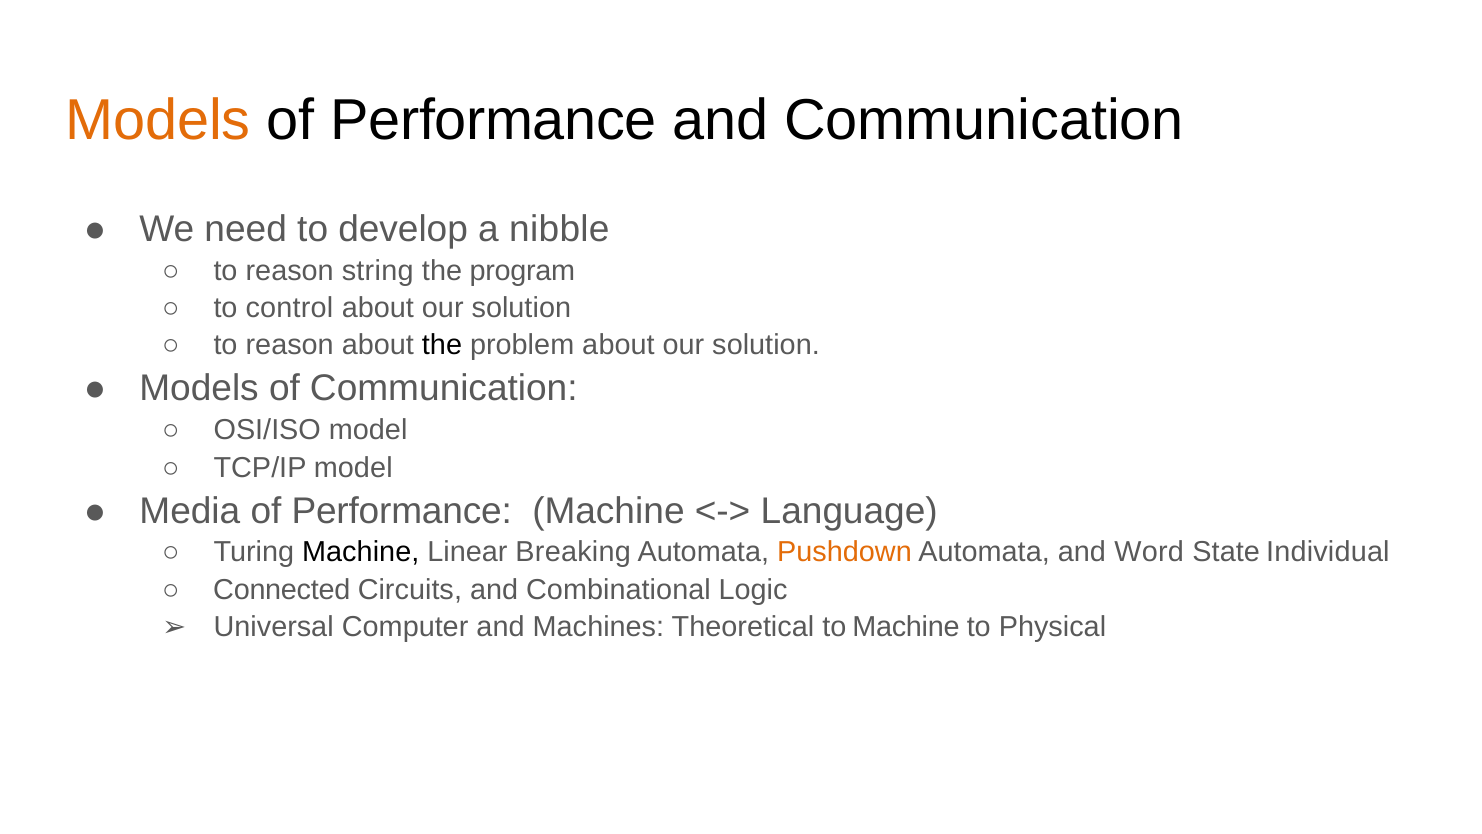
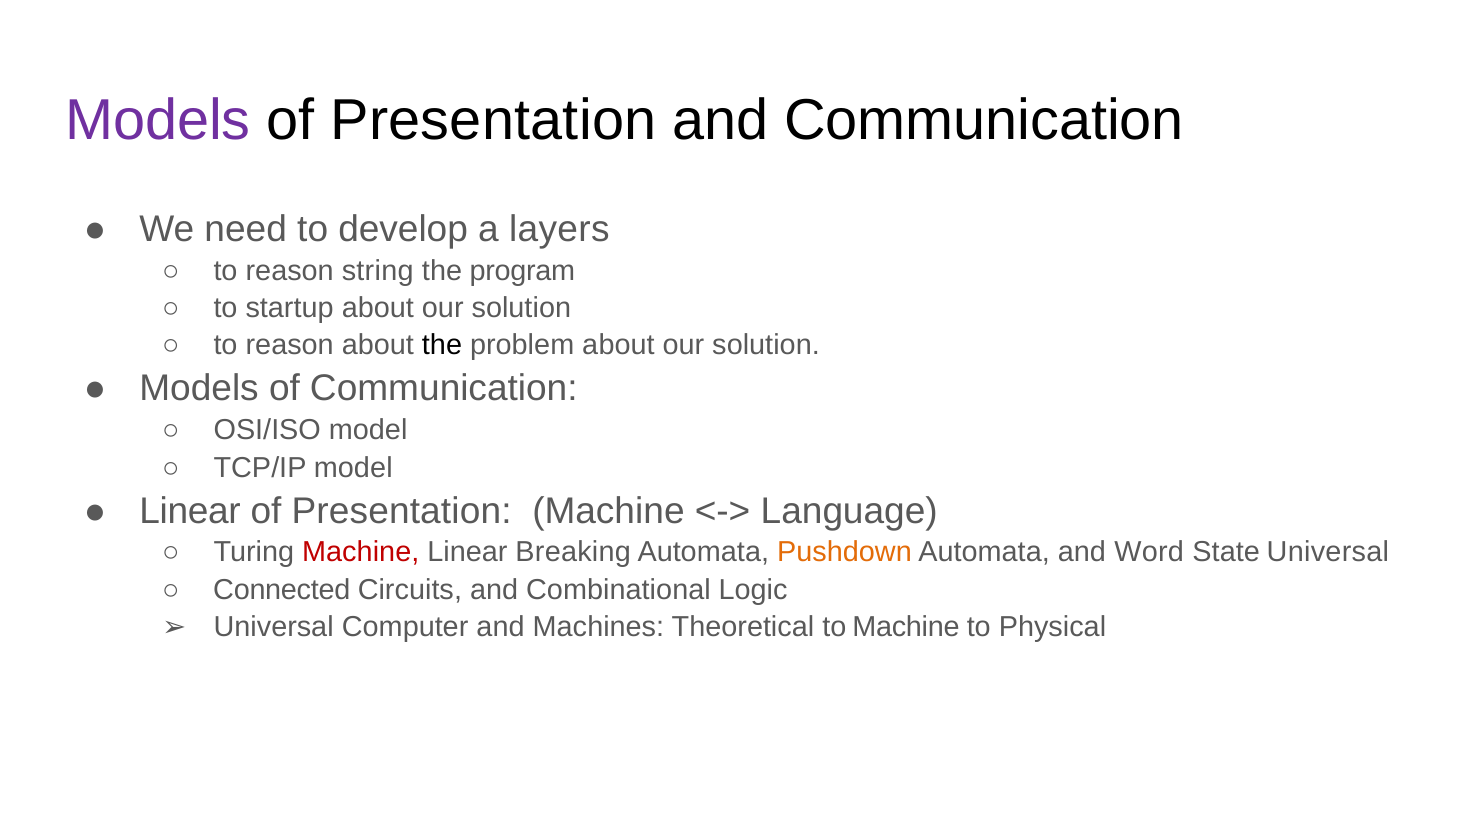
Models colour: orange -> purple (158, 120)
Performance: Performance -> Presentation (493, 120)
nibble: nibble -> layers (559, 229)
control: control -> startup (290, 308)
Media: Media -> Linear (190, 511)
Performance: Performance -> Presentation (402, 511)
Machine colour: black -> red (361, 552)
State Individual: Individual -> Universal (1328, 552)
